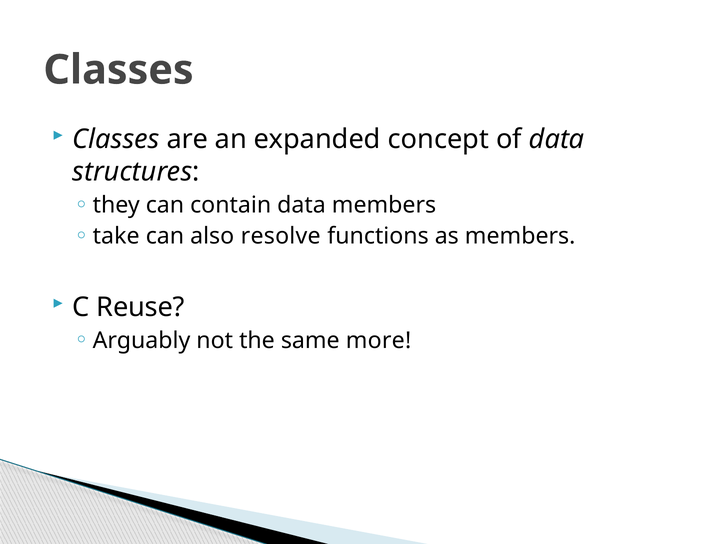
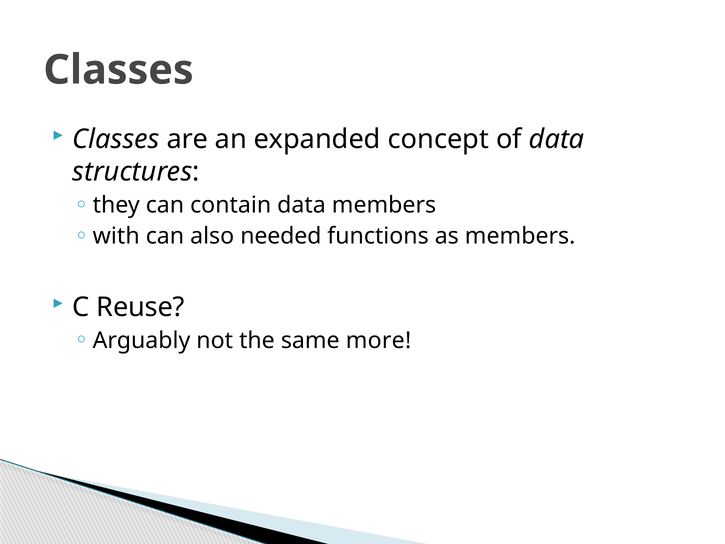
take: take -> with (116, 236)
resolve: resolve -> needed (281, 236)
